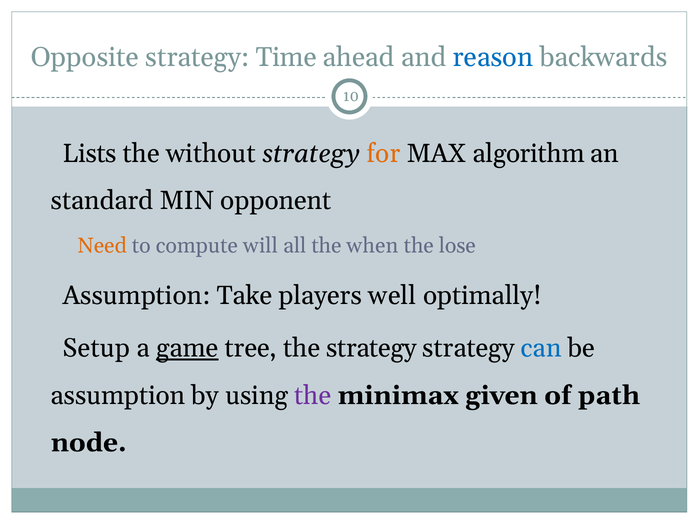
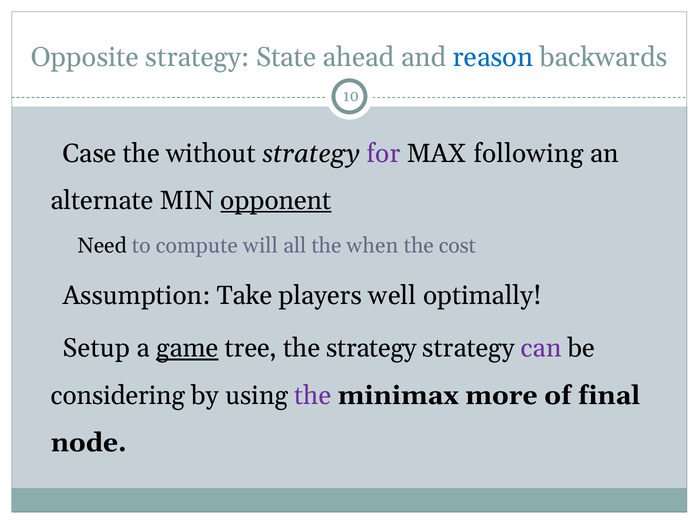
Time: Time -> State (286, 58)
Lists: Lists -> Case (90, 154)
for colour: orange -> purple (384, 154)
algorithm: algorithm -> following (529, 154)
standard: standard -> alternate (102, 201)
opponent underline: none -> present (276, 201)
Need colour: orange -> black (102, 246)
lose: lose -> cost (457, 246)
can colour: blue -> purple (541, 348)
assumption: assumption -> considering (118, 396)
given: given -> more (501, 396)
path: path -> final (609, 396)
